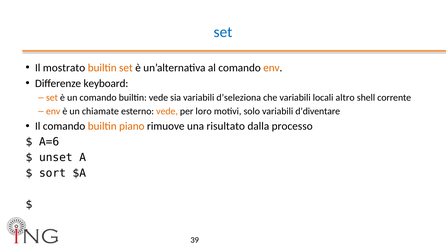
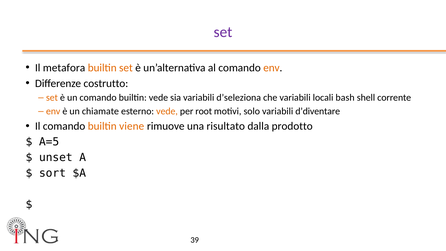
set colour: blue -> purple (223, 32)
mostrato: mostrato -> metafora (64, 68)
keyboard: keyboard -> costrutto (106, 83)
altro: altro -> bash (345, 98)
loro: loro -> root (204, 111)
piano: piano -> viene (132, 126)
processo: processo -> prodotto (292, 126)
A=6: A=6 -> A=5 (49, 142)
